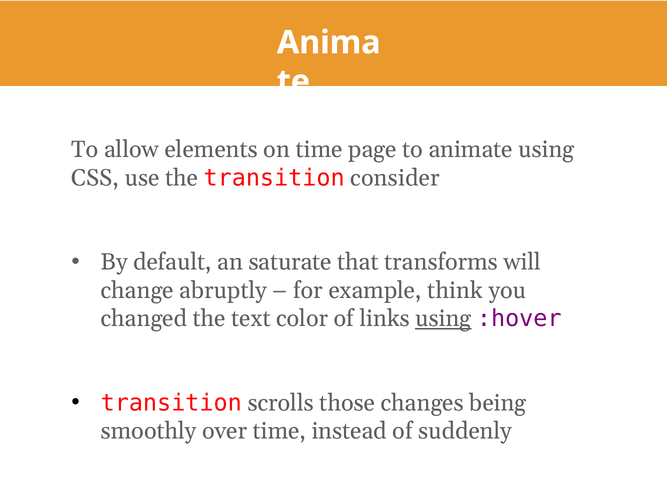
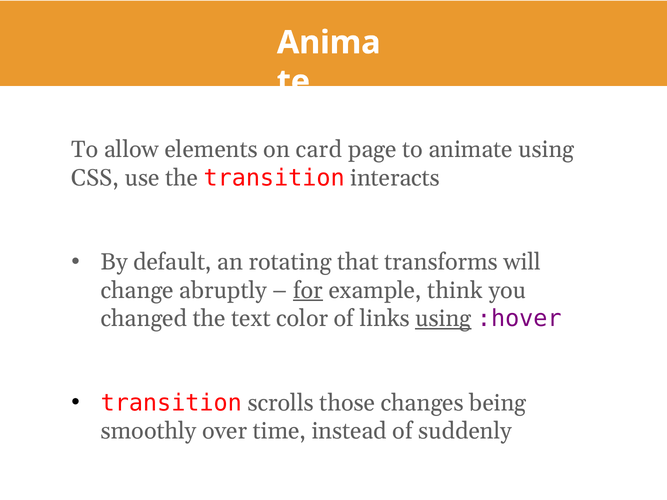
on time: time -> card (319, 150)
consider: consider -> interacts (395, 178)
saturate: saturate -> rotating (290, 262)
for underline: none -> present (308, 290)
